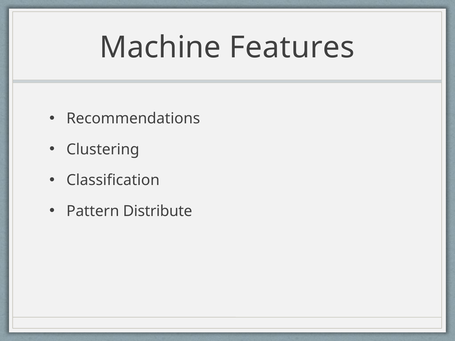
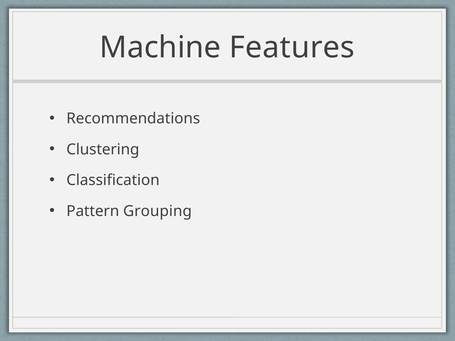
Distribute: Distribute -> Grouping (157, 211)
